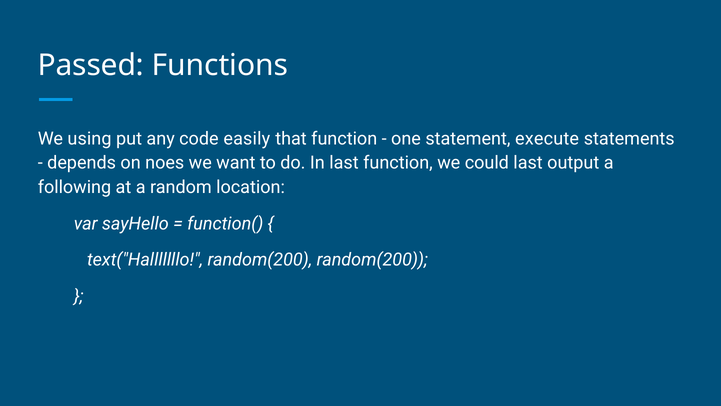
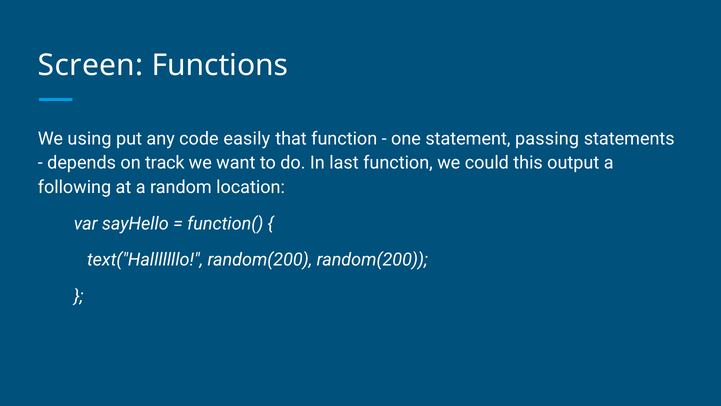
Passed: Passed -> Screen (91, 65)
execute: execute -> passing (547, 139)
noes: noes -> track (165, 163)
could last: last -> this (528, 163)
